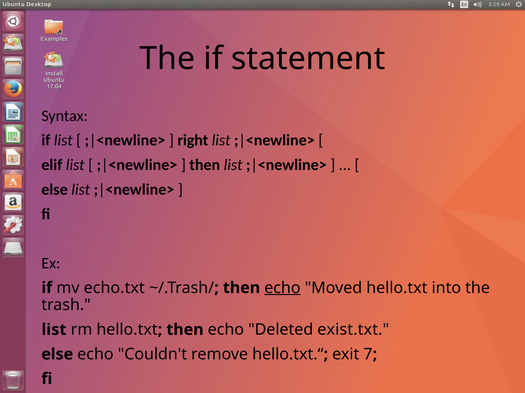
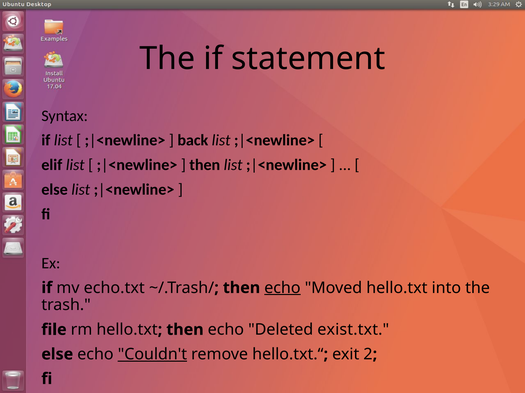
right: right -> back (193, 141)
list: list -> file (54, 330)
Couldn't underline: none -> present (152, 355)
7: 7 -> 2 (368, 355)
